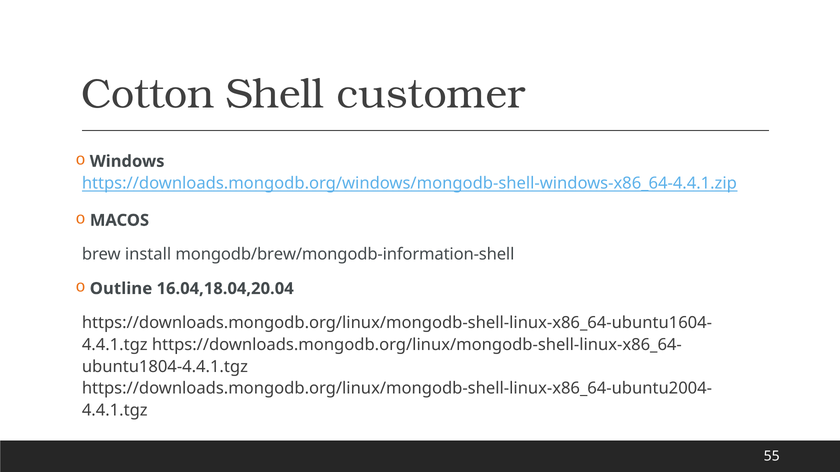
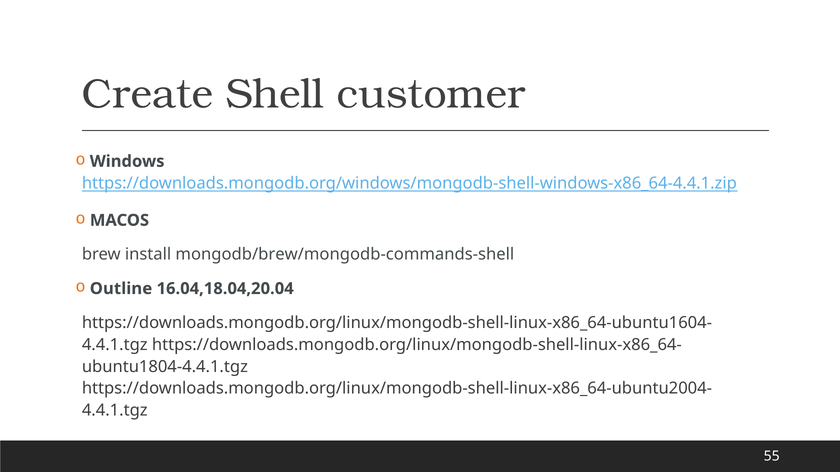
Cotton: Cotton -> Create (148, 94)
mongodb/brew/mongodb-information-shell: mongodb/brew/mongodb-information-shell -> mongodb/brew/mongodb-commands-shell (345, 255)
